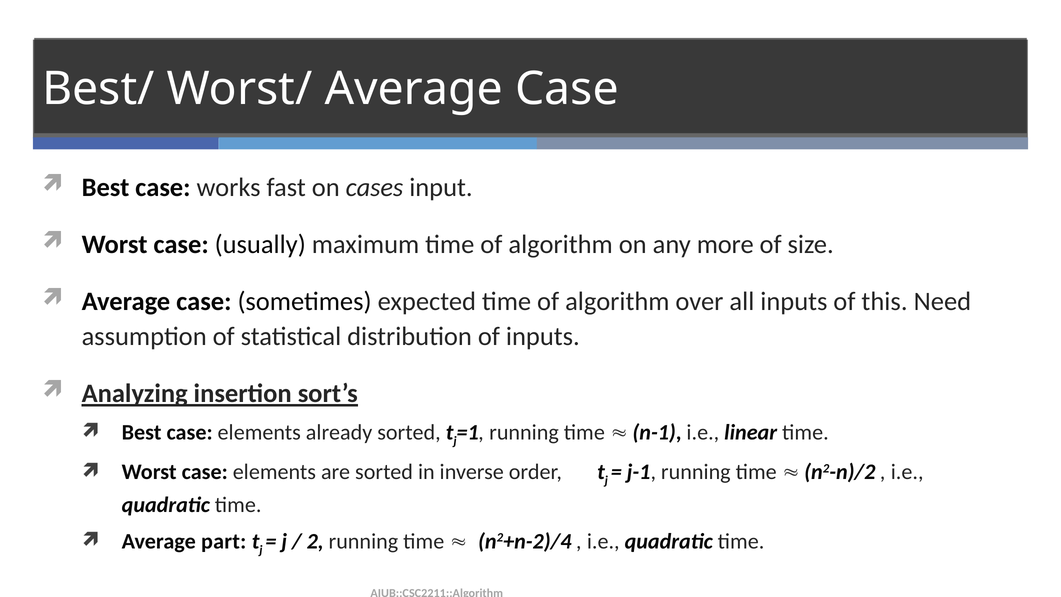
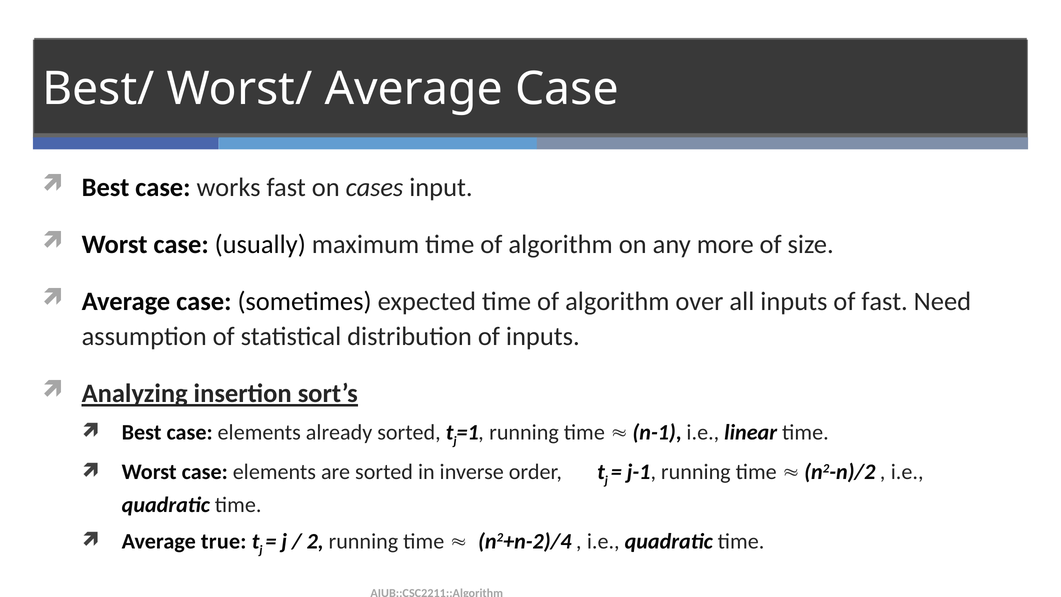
of this: this -> fast (885, 301)
part: part -> true (224, 541)
